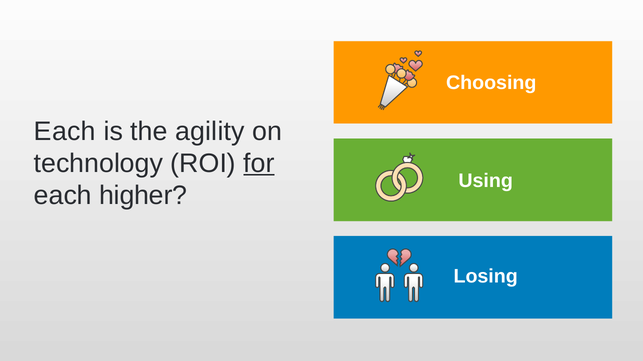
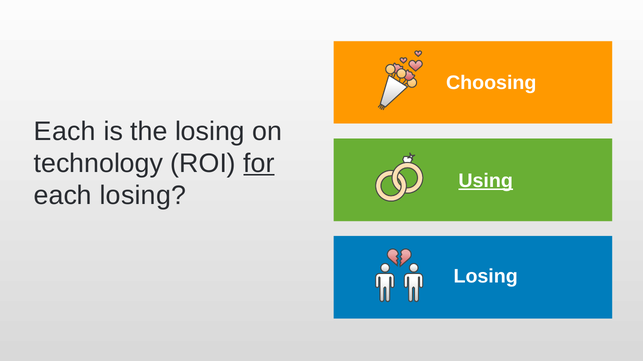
the agility: agility -> losing (210, 131)
Using underline: none -> present (486, 181)
each higher: higher -> losing (143, 196)
